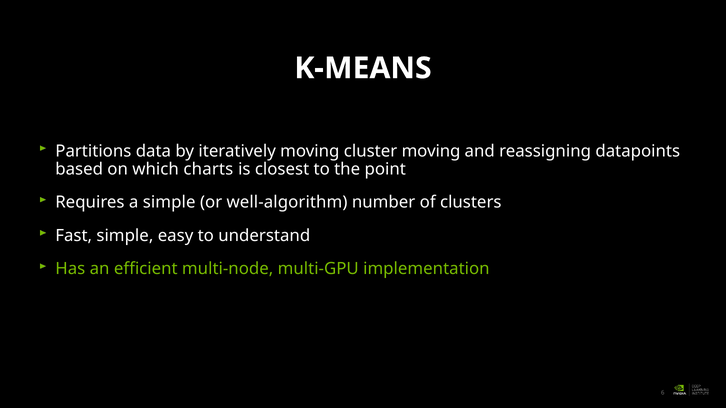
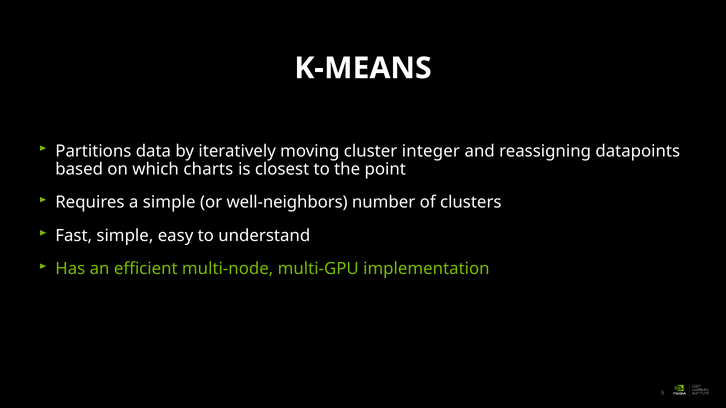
cluster moving: moving -> integer (431, 151)
well-algorithm: well-algorithm -> well-neighbors (287, 203)
